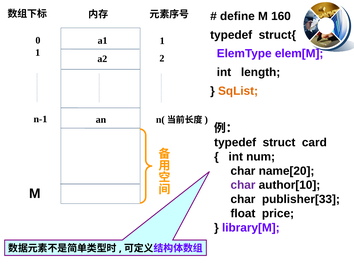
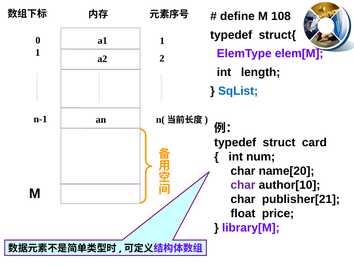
160: 160 -> 108 (281, 16)
SqList colour: orange -> blue (238, 91)
publisher[33: publisher[33 -> publisher[21 (301, 199)
